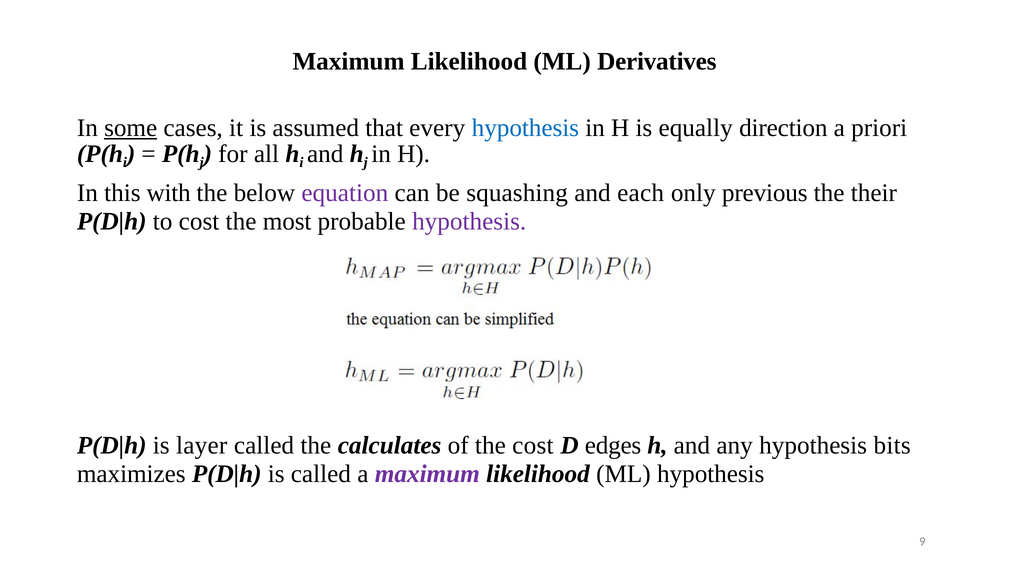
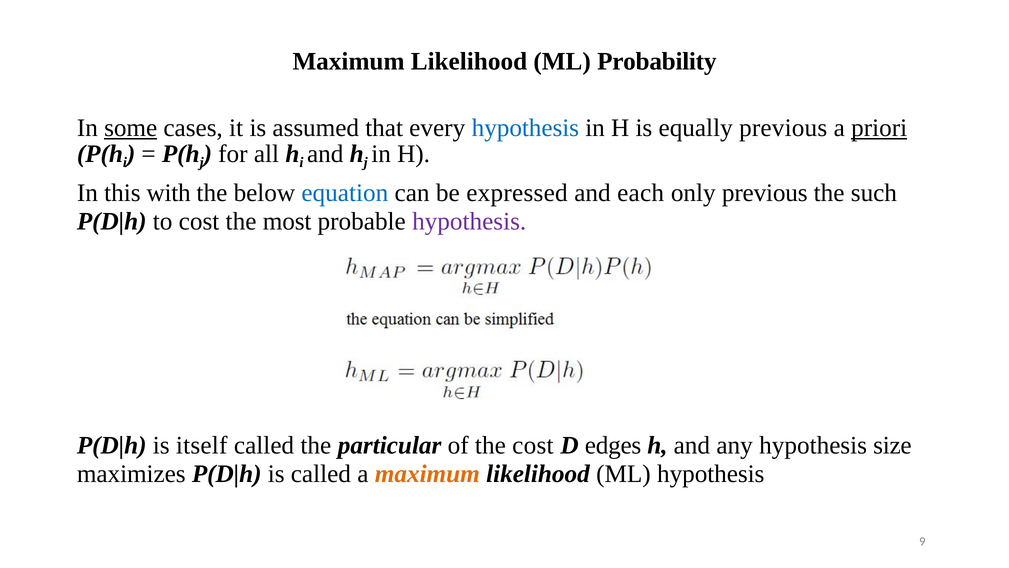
Derivatives: Derivatives -> Probability (657, 61)
equally direction: direction -> previous (783, 128)
priori underline: none -> present (879, 128)
equation colour: purple -> blue (345, 193)
squashing: squashing -> expressed (517, 193)
their: their -> such (874, 193)
layer: layer -> itself (202, 445)
calculates: calculates -> particular (390, 445)
bits: bits -> size (892, 445)
maximum colour: purple -> orange (427, 474)
